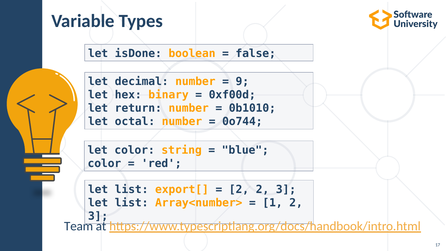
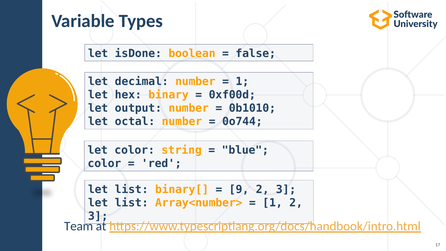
9: 9 -> 1 (242, 81)
return: return -> output (138, 108)
export[: export[ -> binary[ (182, 189)
2: 2 -> 9 (239, 189)
